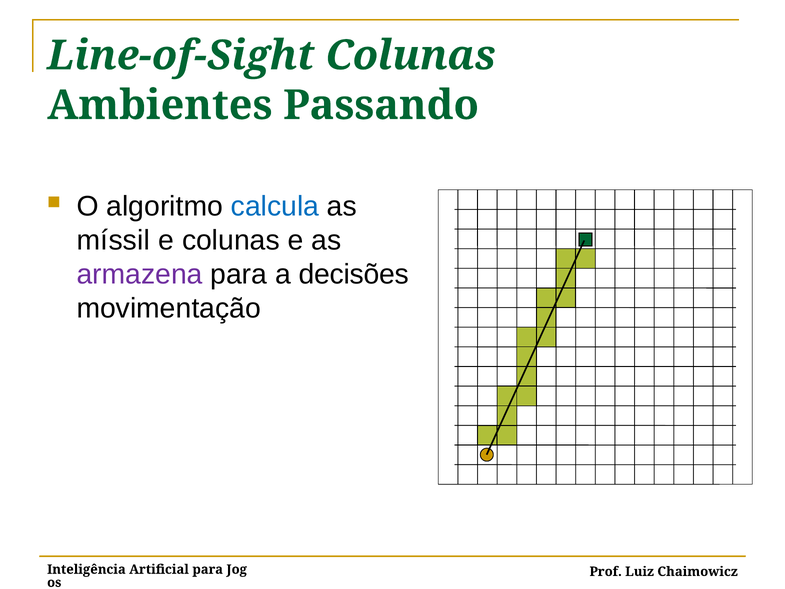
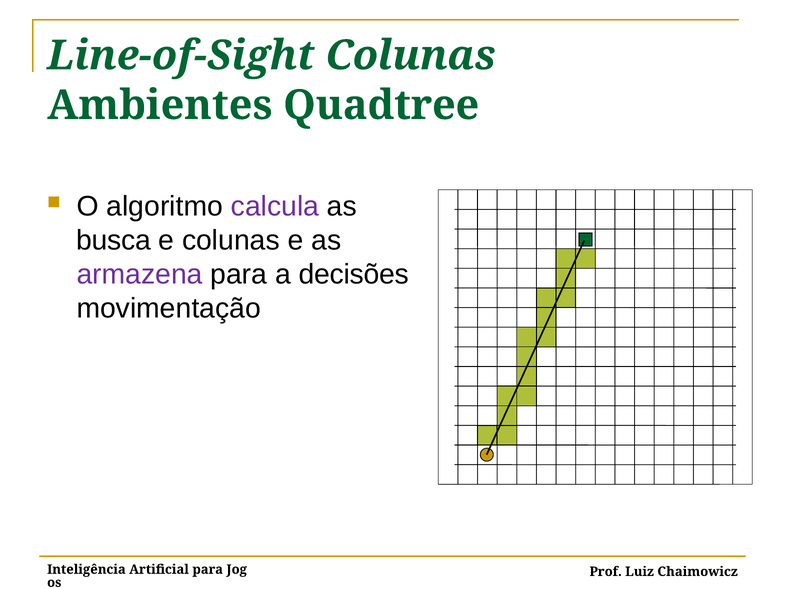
Passando: Passando -> Quadtree (381, 105)
calcula colour: blue -> purple (275, 206)
míssil: míssil -> busca (114, 240)
